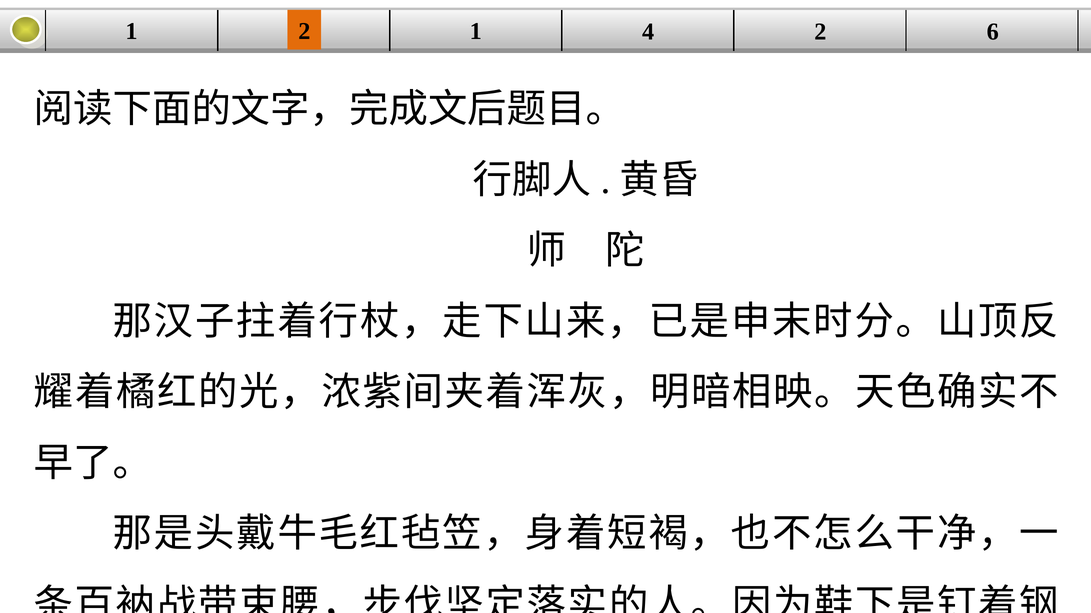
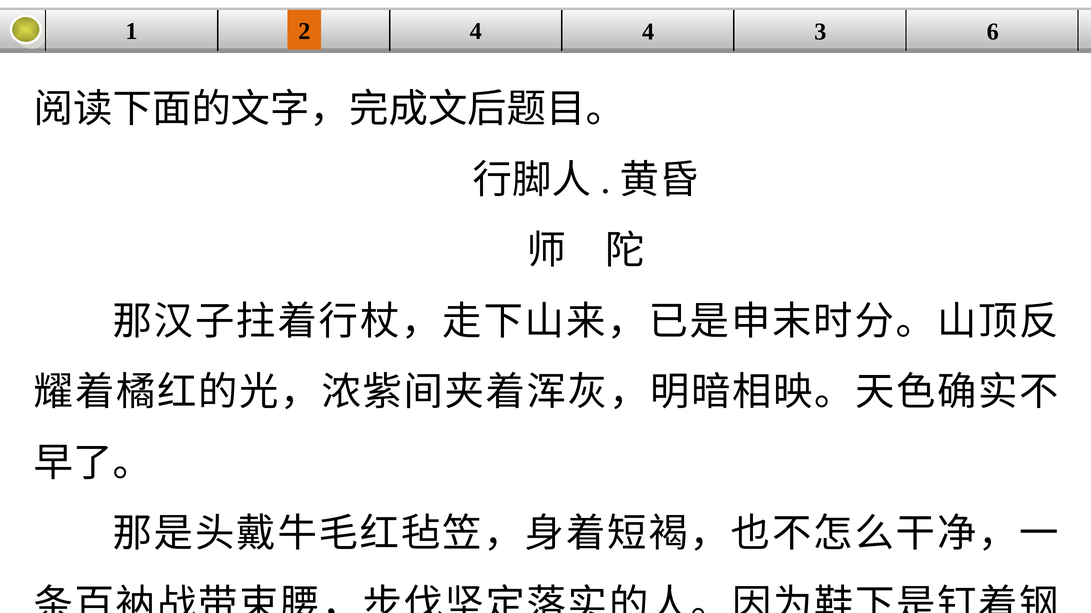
2 1: 1 -> 4 (476, 32)
4 2: 2 -> 3 (820, 32)
